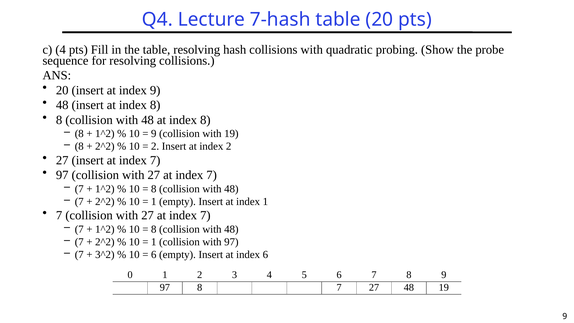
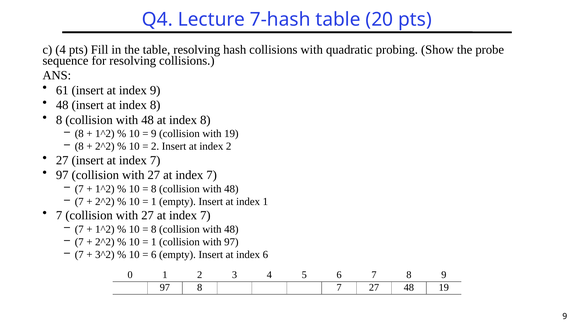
20: 20 -> 61 (62, 90)
